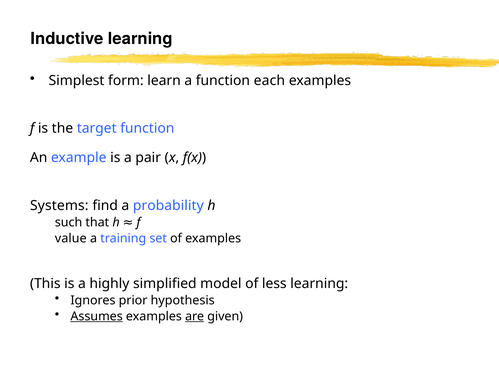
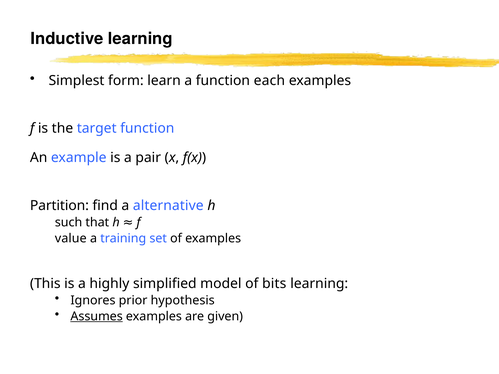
Systems: Systems -> Partition (59, 206)
probability: probability -> alternative (168, 206)
less: less -> bits (274, 284)
are underline: present -> none (195, 316)
